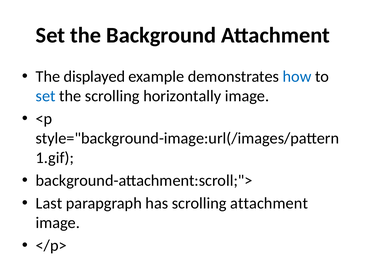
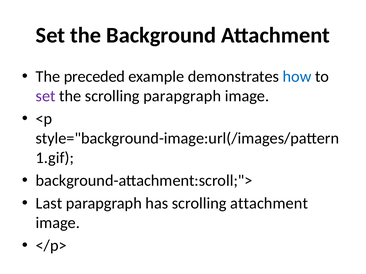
displayed: displayed -> preceded (94, 77)
set colour: blue -> purple (46, 96)
scrolling horizontally: horizontally -> parapgraph (182, 96)
